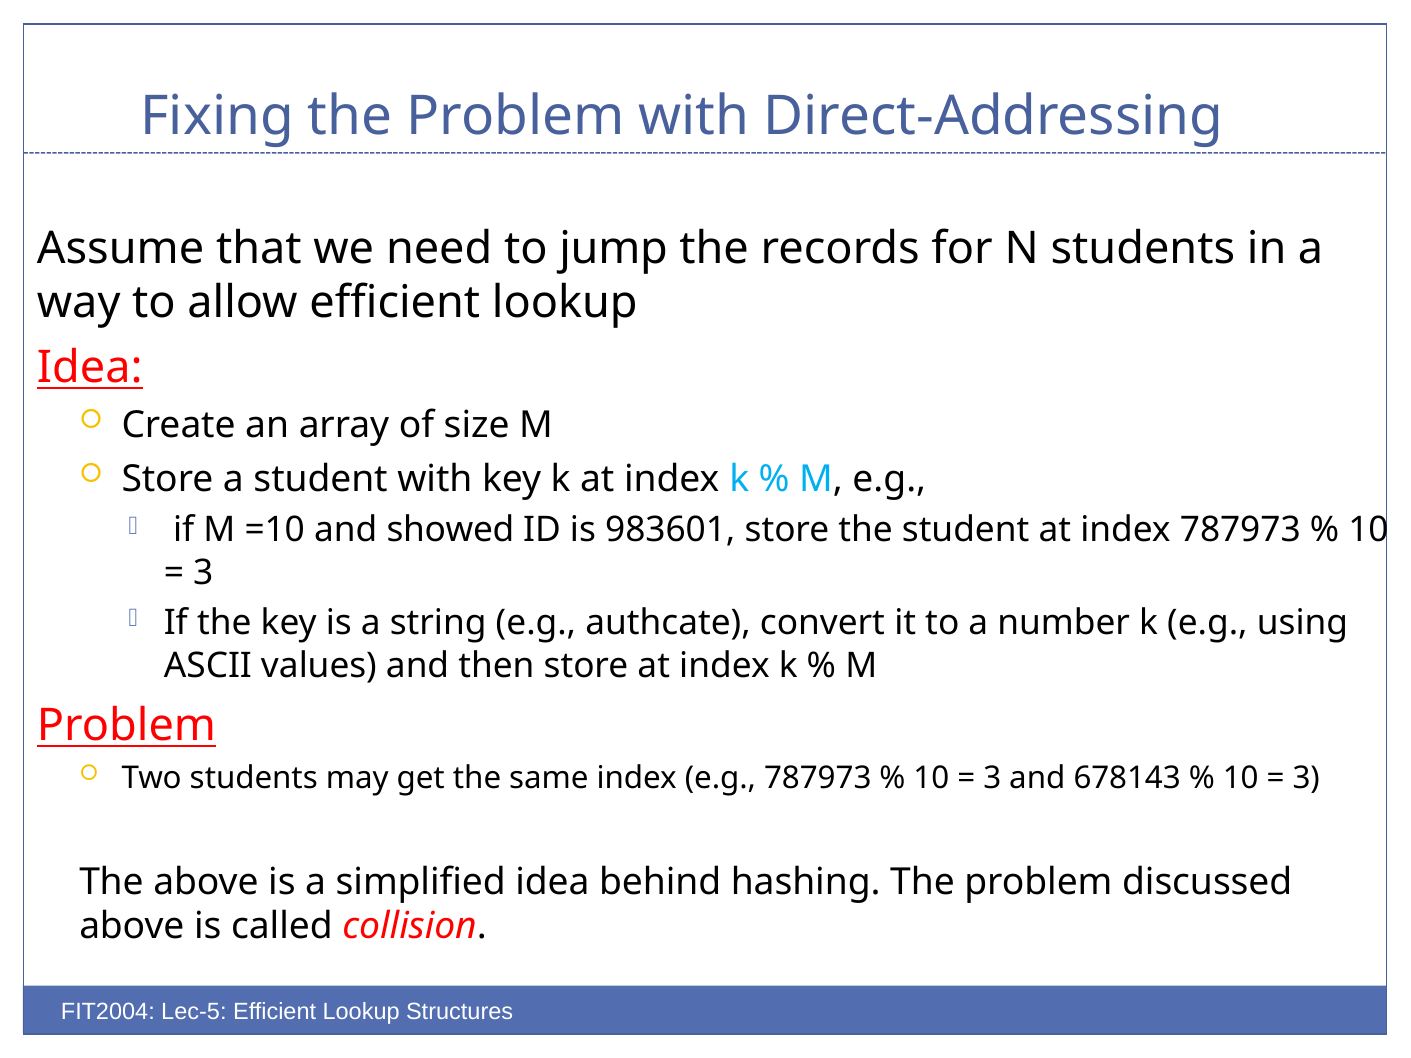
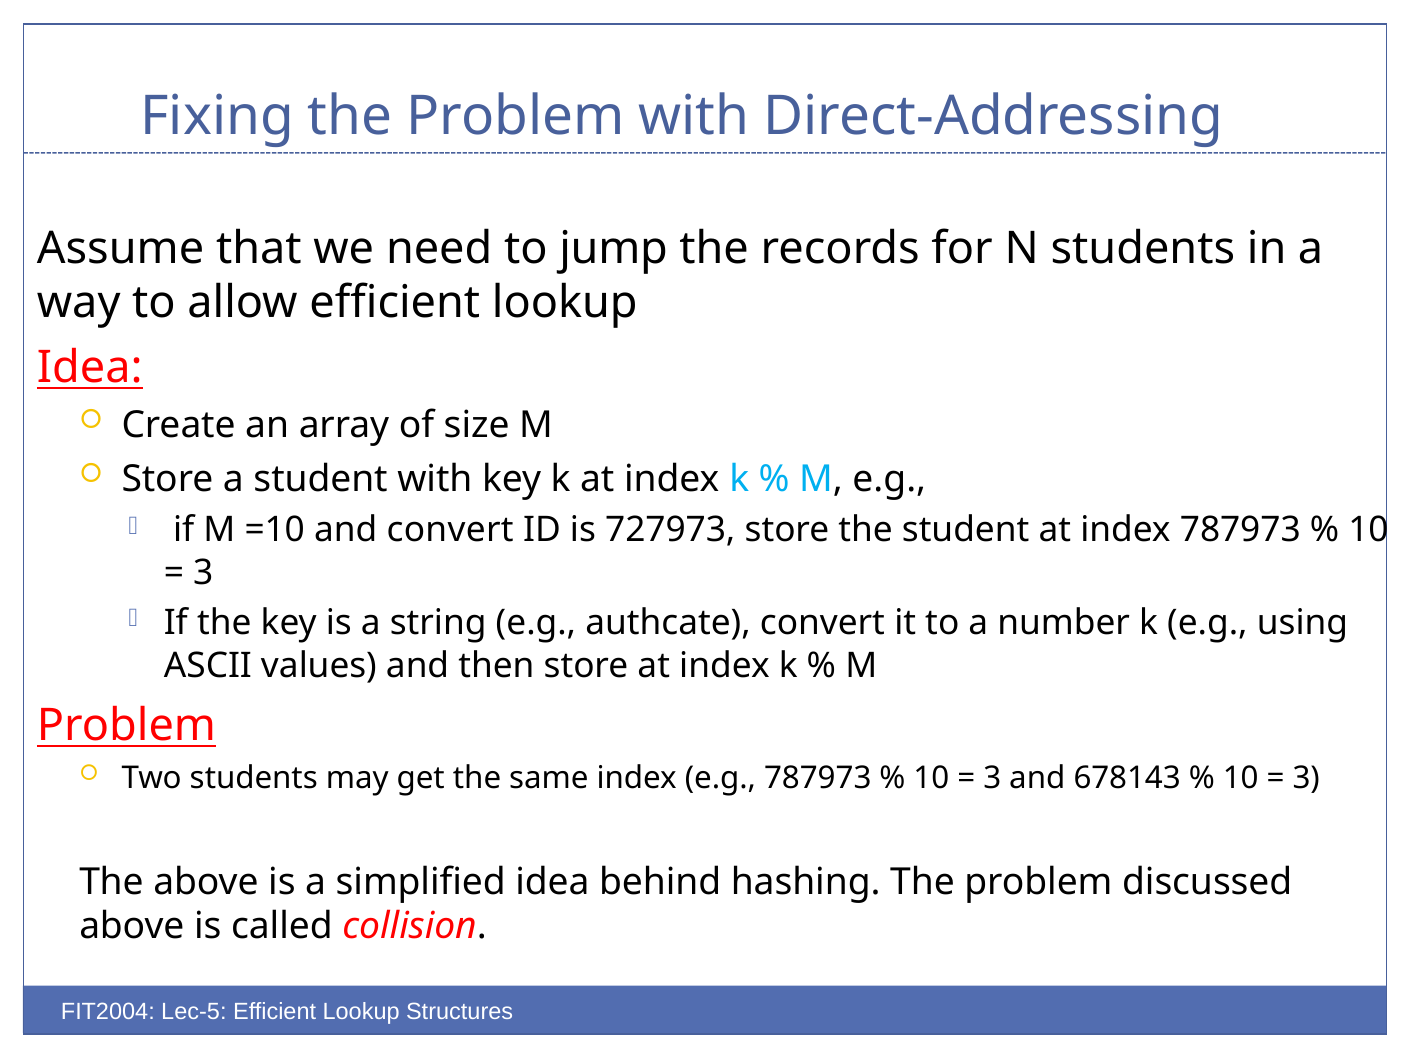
and showed: showed -> convert (450, 530)
983601: 983601 -> 727973 (670, 530)
